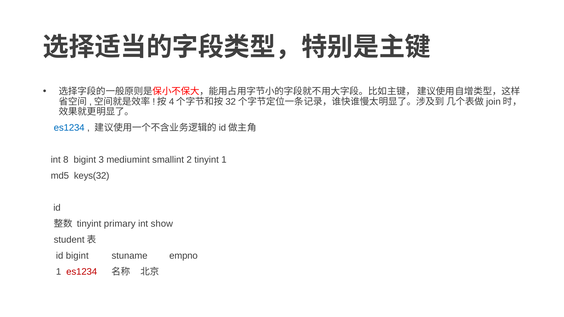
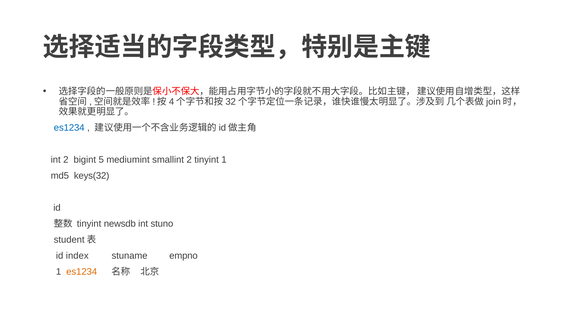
int 8: 8 -> 2 (66, 160)
3: 3 -> 5 (101, 160)
primary: primary -> newsdb (120, 224)
show: show -> stuno (162, 224)
id bigint: bigint -> index (77, 256)
es1234 colour: red -> orange (82, 272)
